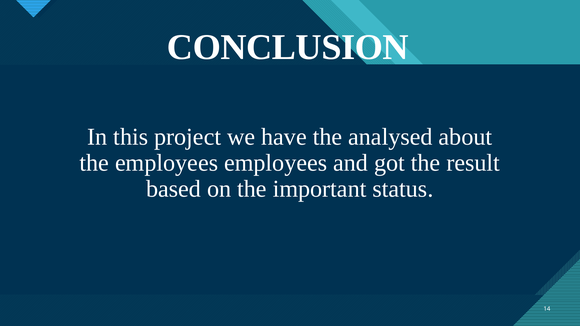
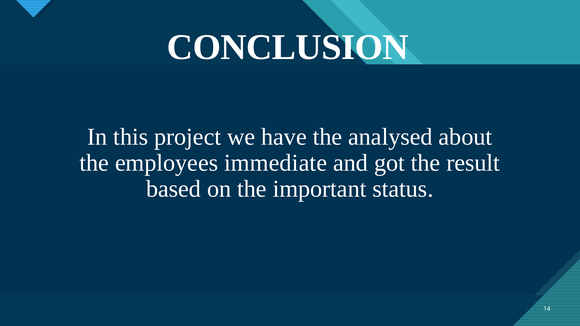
employees employees: employees -> immediate (276, 163)
